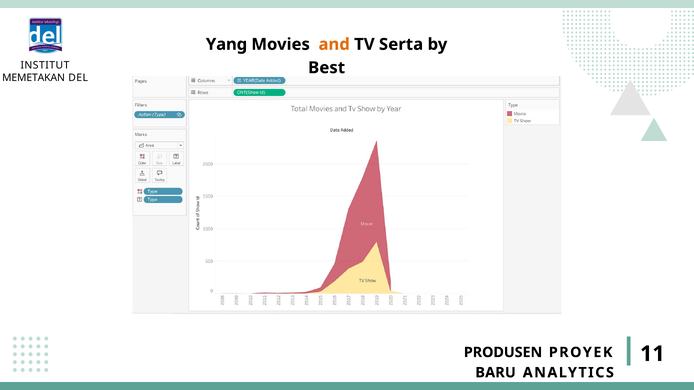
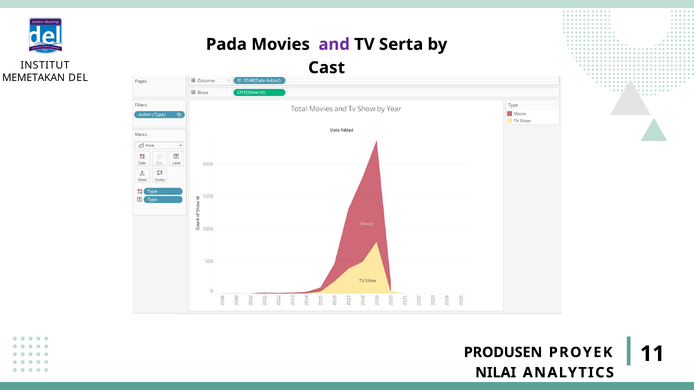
Yang: Yang -> Pada (226, 44)
and colour: orange -> purple (334, 44)
Best: Best -> Cast (327, 68)
BARU: BARU -> NILAI (496, 373)
